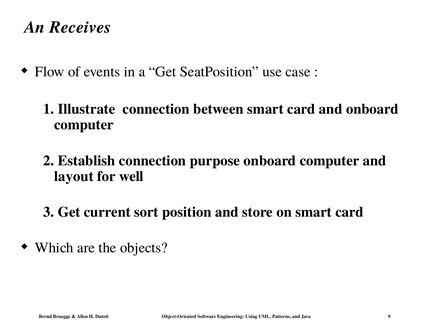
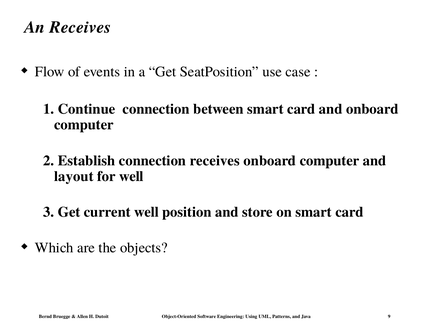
Illustrate: Illustrate -> Continue (87, 109)
connection purpose: purpose -> receives (215, 161)
current sort: sort -> well (146, 212)
